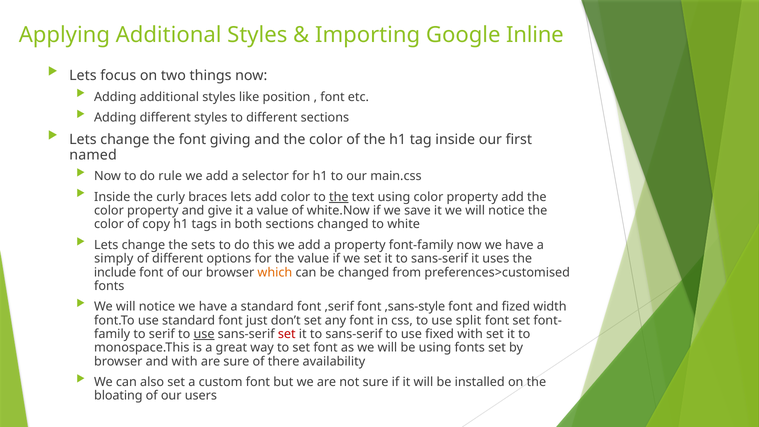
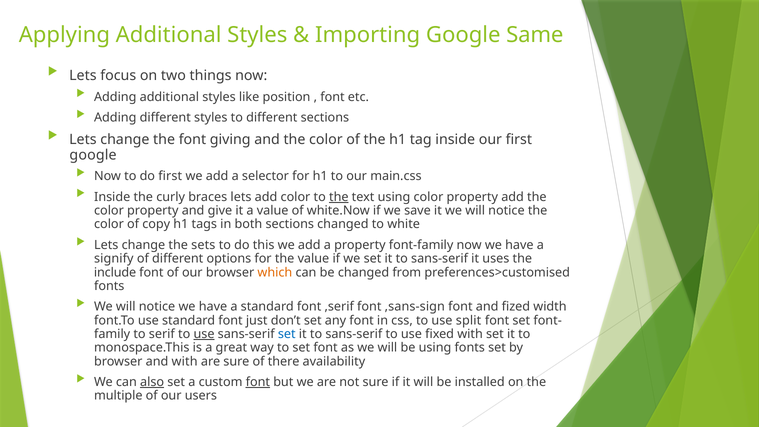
Inline: Inline -> Same (535, 35)
named: named -> google (93, 155)
do rule: rule -> first (170, 176)
simply: simply -> signify (114, 259)
,sans-style: ,sans-style -> ,sans-sign (415, 307)
set colour: red -> blue (287, 334)
also underline: none -> present (152, 382)
font underline: none -> present (258, 382)
bloating: bloating -> multiple (118, 396)
